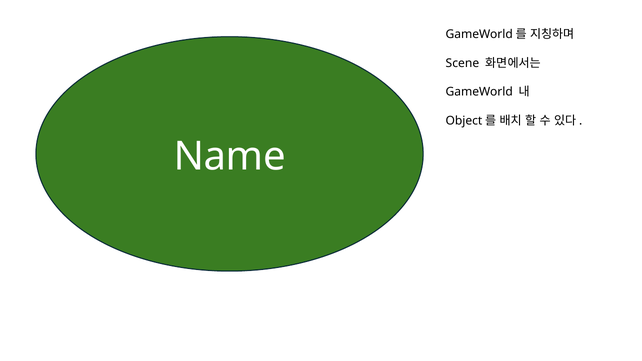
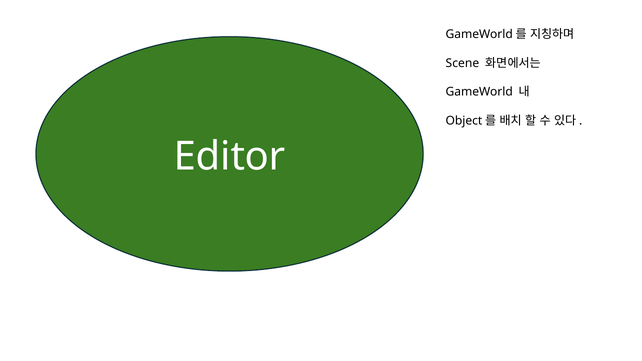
Name: Name -> Editor (230, 157)
